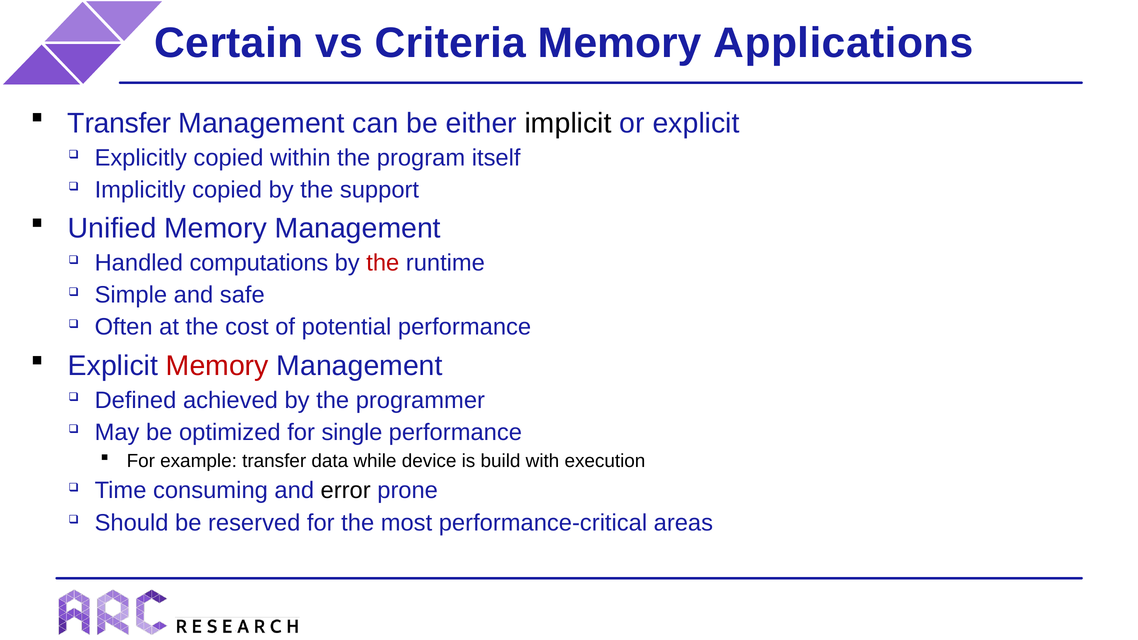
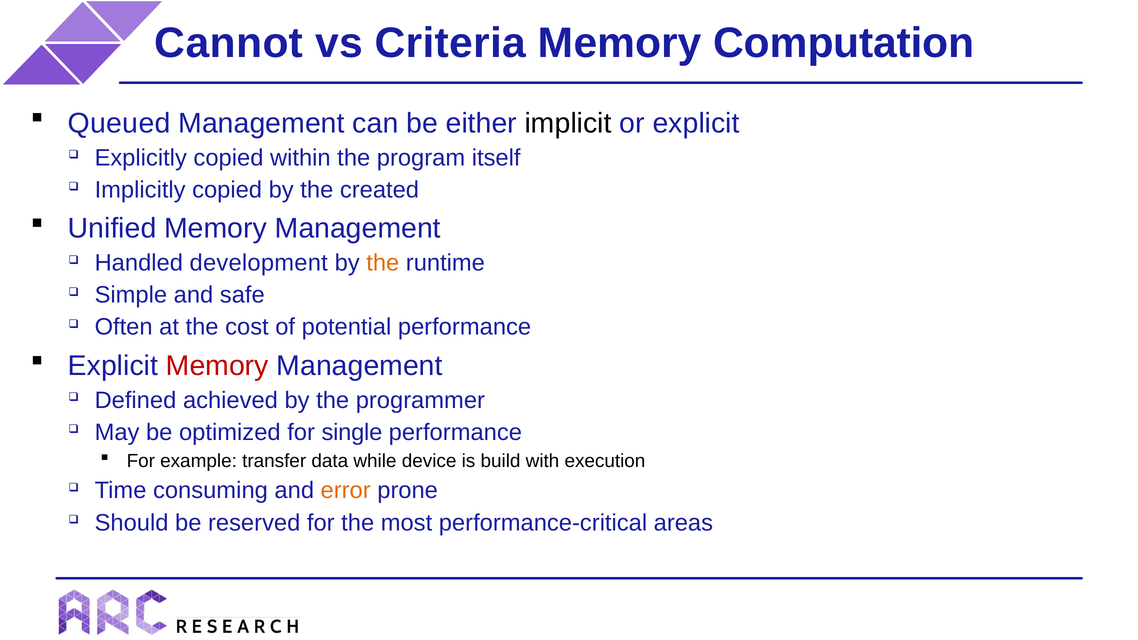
Certain: Certain -> Cannot (229, 43)
Applications: Applications -> Computation (844, 43)
Transfer: Transfer -> Queued (119, 123)
support: support -> created (379, 190)
computations: computations -> development (259, 263)
the colour: red -> orange (383, 263)
error colour: black -> orange (346, 491)
